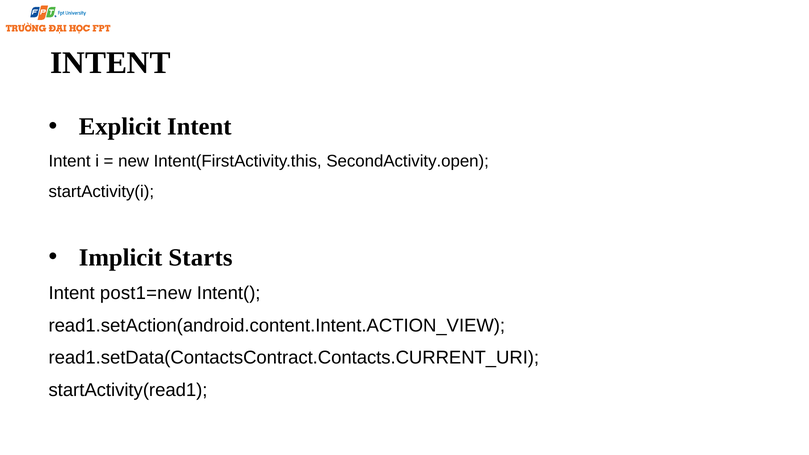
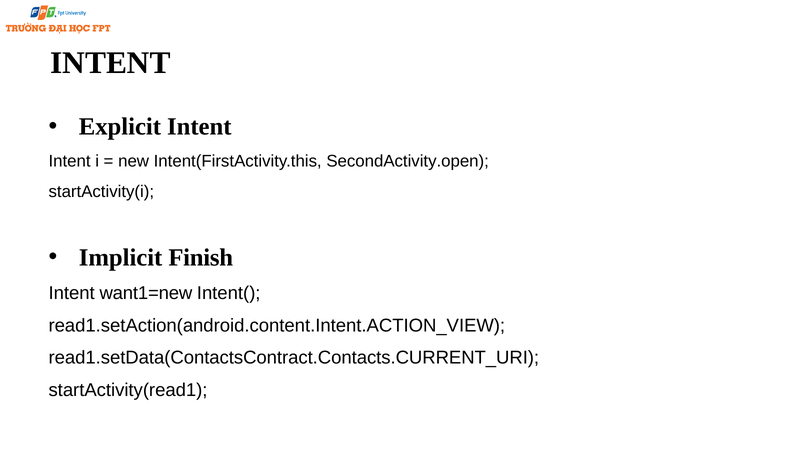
Starts: Starts -> Finish (201, 258)
post1=new: post1=new -> want1=new (146, 293)
